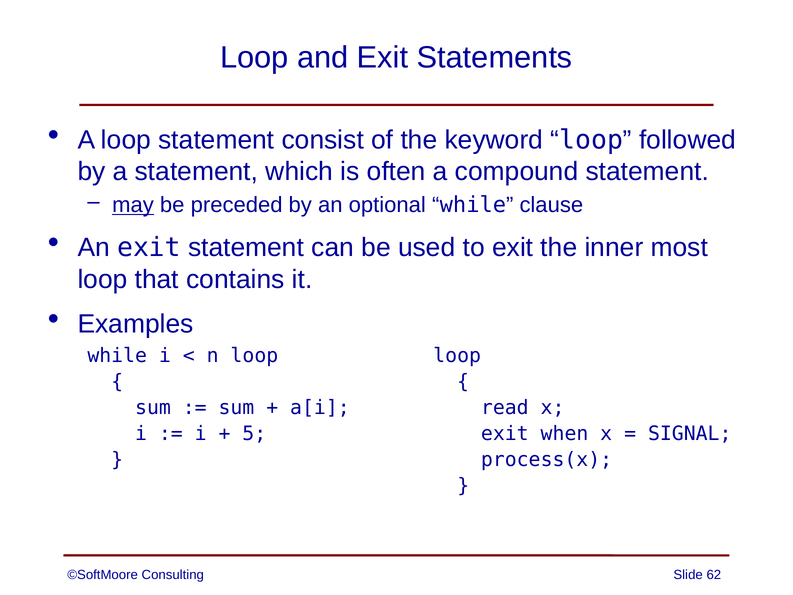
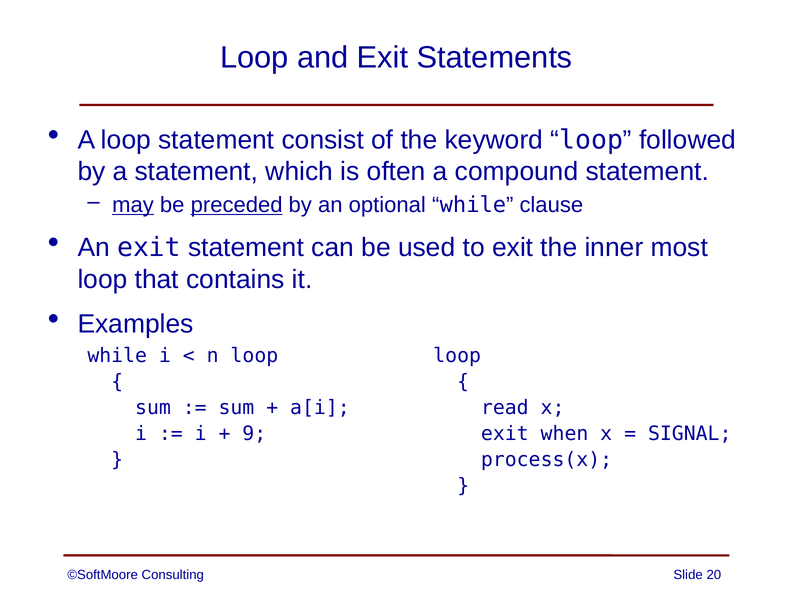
preceded underline: none -> present (237, 205)
5: 5 -> 9 (254, 433)
62: 62 -> 20 (714, 575)
